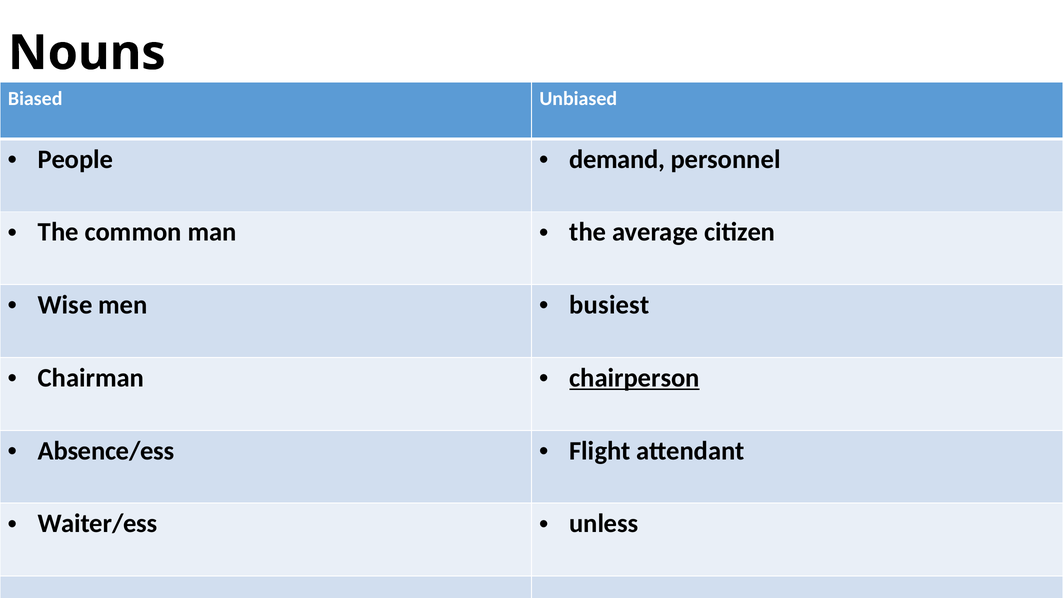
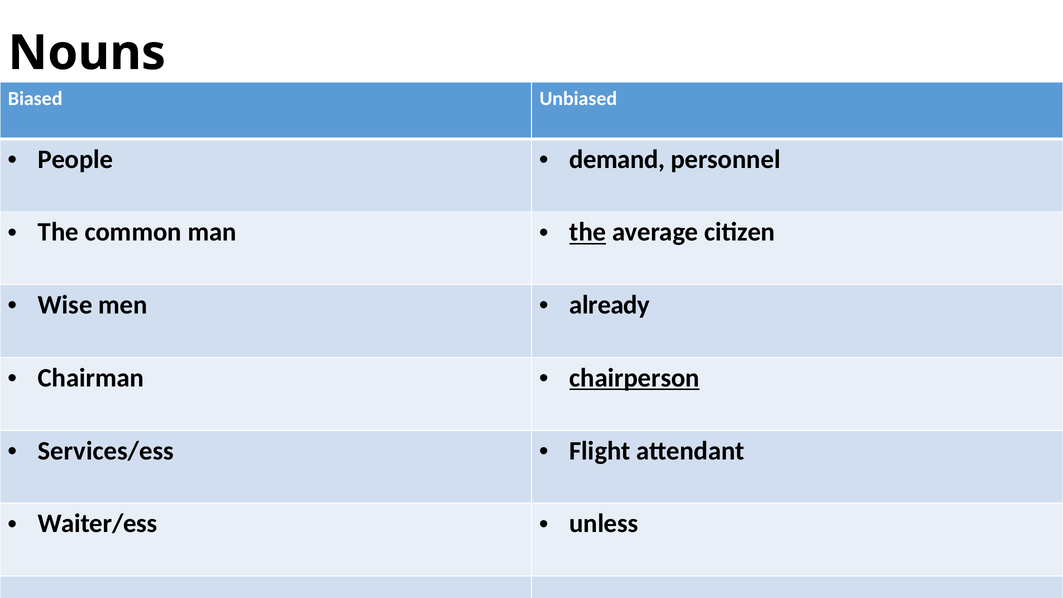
the underline: none -> present (588, 232)
busiest: busiest -> already (610, 305)
Absence/ess: Absence/ess -> Services/ess (106, 451)
